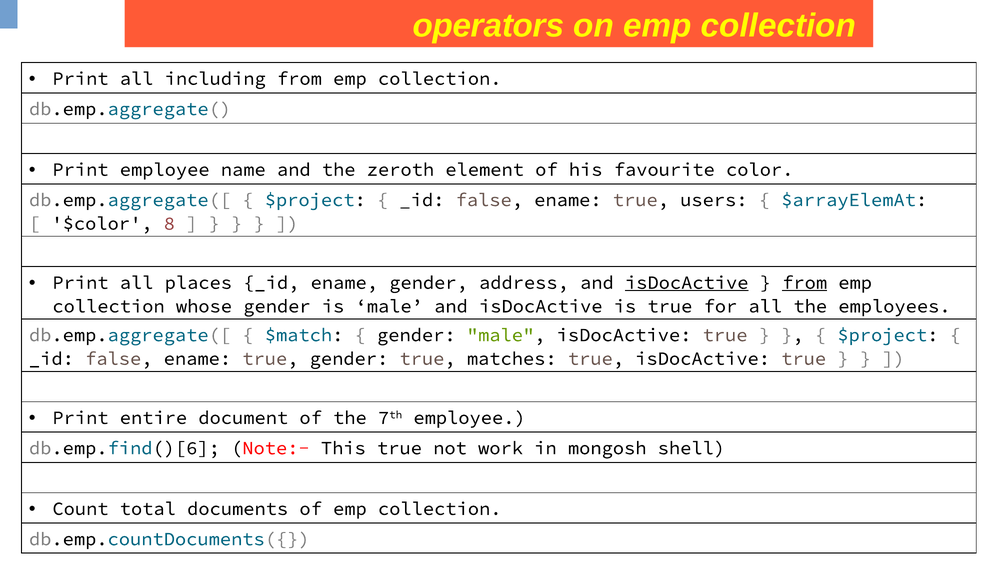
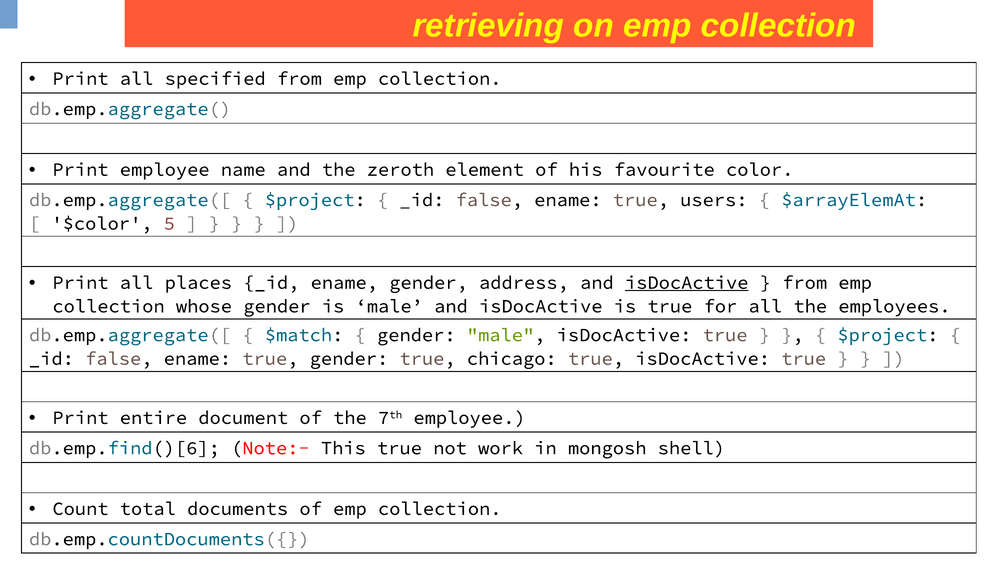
operators: operators -> retrieving (488, 26)
including: including -> specified (215, 79)
8: 8 -> 5 (169, 224)
from underline: present -> none (805, 283)
matches: matches -> chicago (512, 359)
